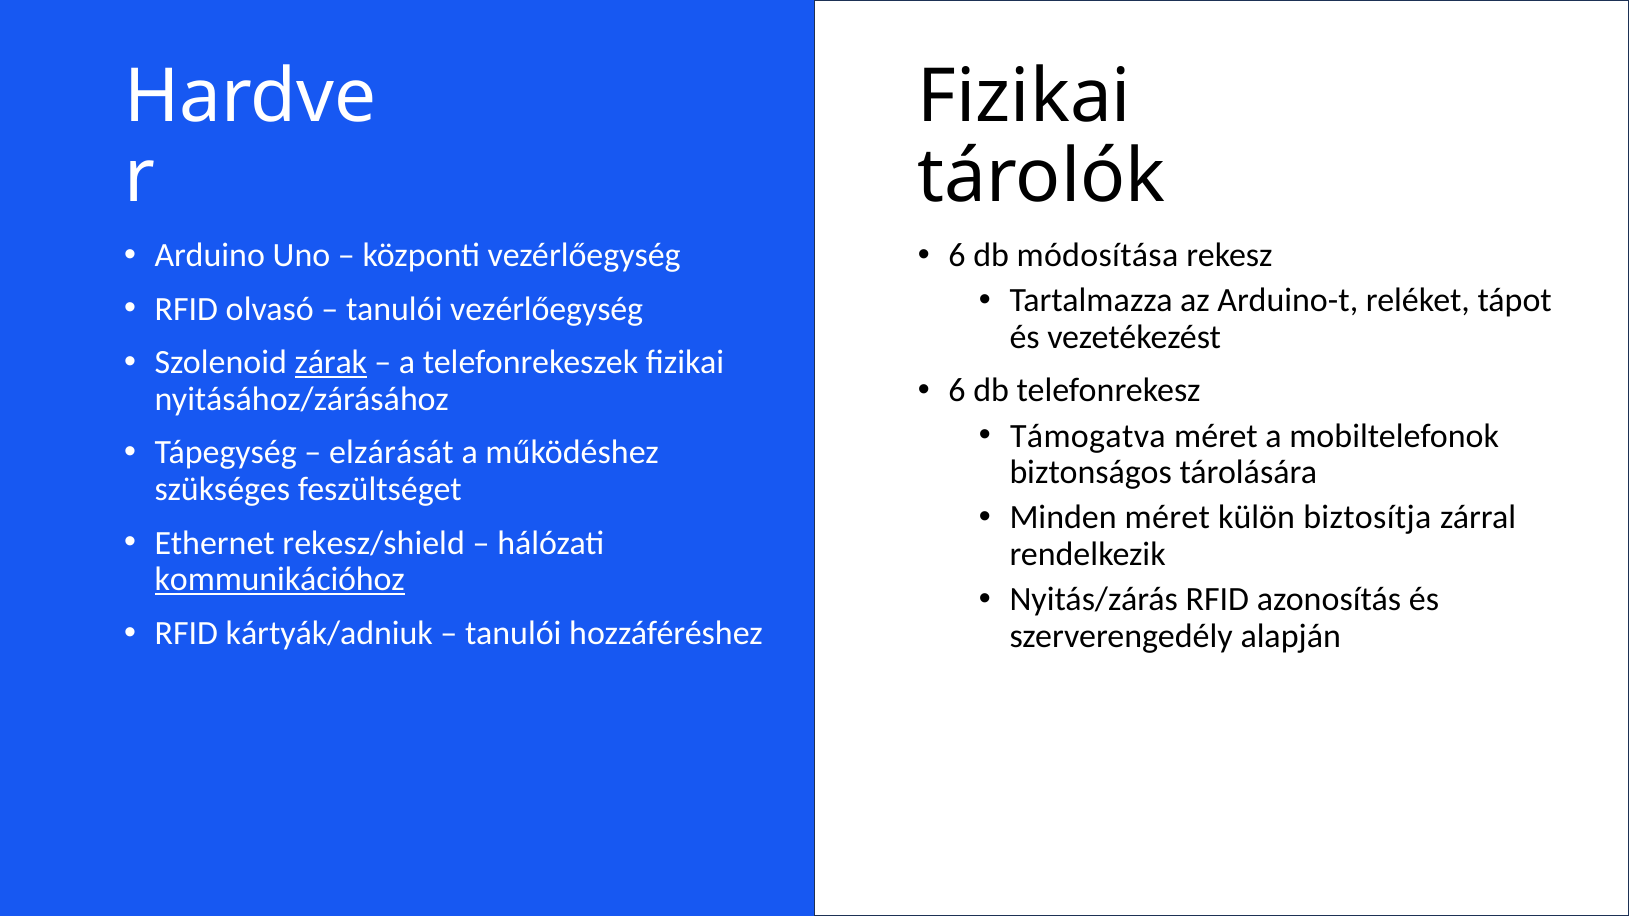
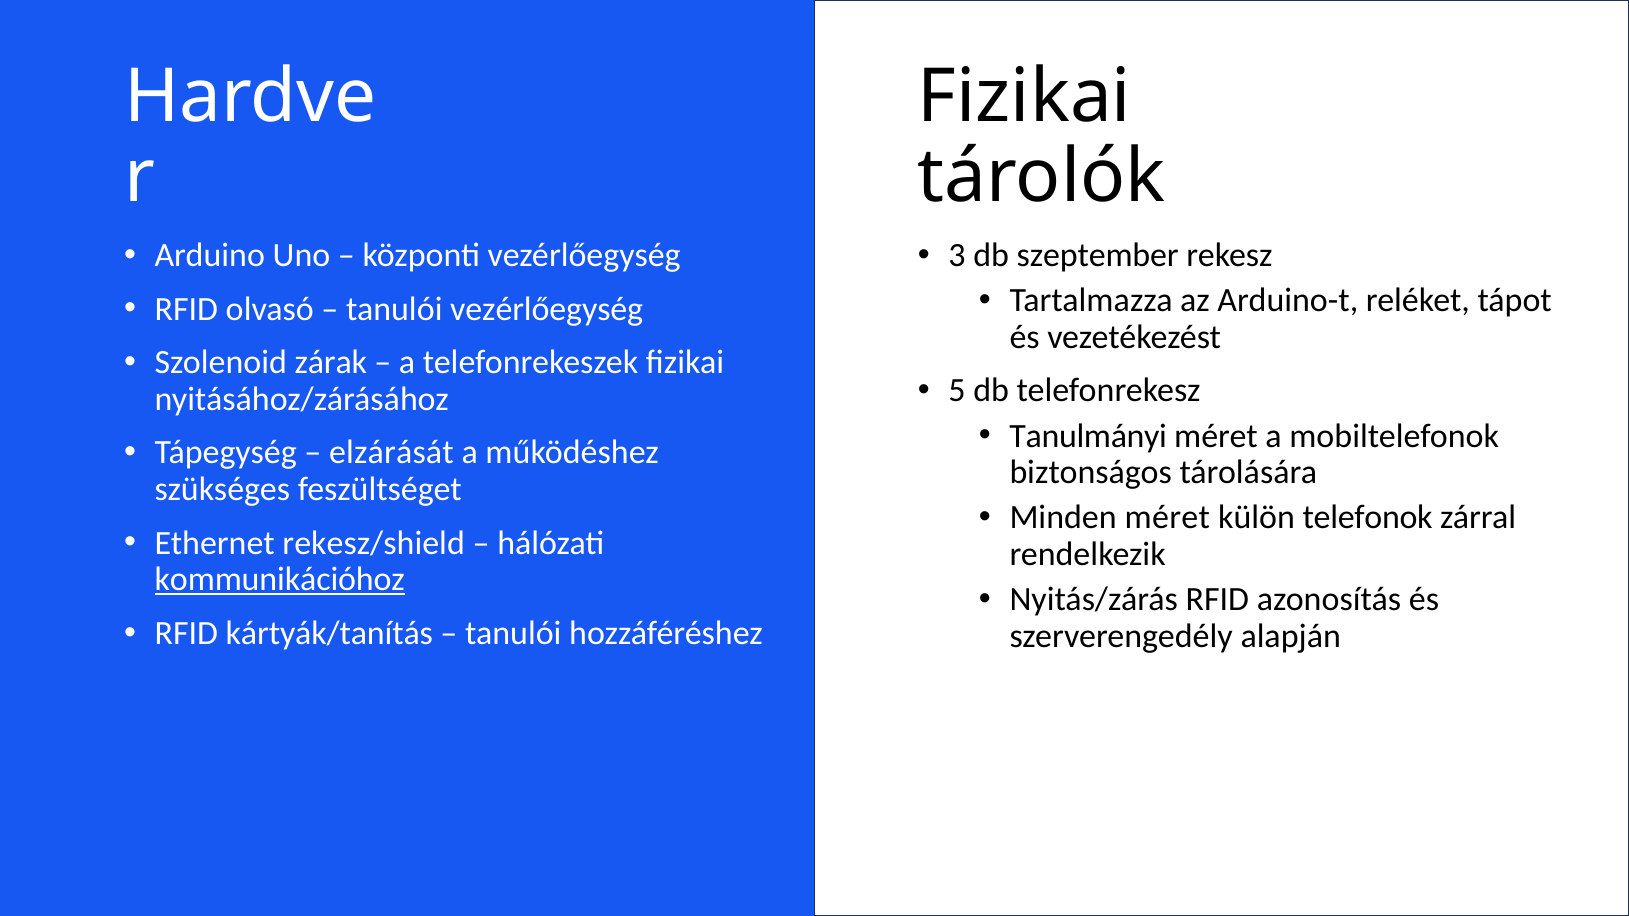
6: 6 -> 3 (957, 255)
módosítása: módosítása -> szeptember (1098, 255)
zárak underline: present -> none (331, 363)
6: 6 -> 5 (957, 391)
Támogatva: Támogatva -> Tanulmányi (1088, 436)
biztosítja: biztosítja -> telefonok (1368, 518)
kártyák/adniuk: kártyák/adniuk -> kártyák/tanítás (329, 633)
